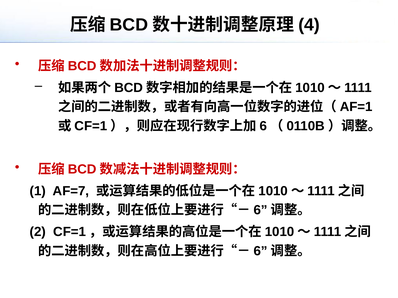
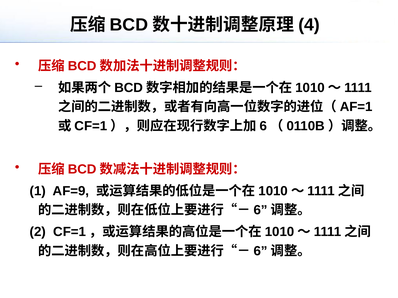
AF=7: AF=7 -> AF=9 (71, 191)
